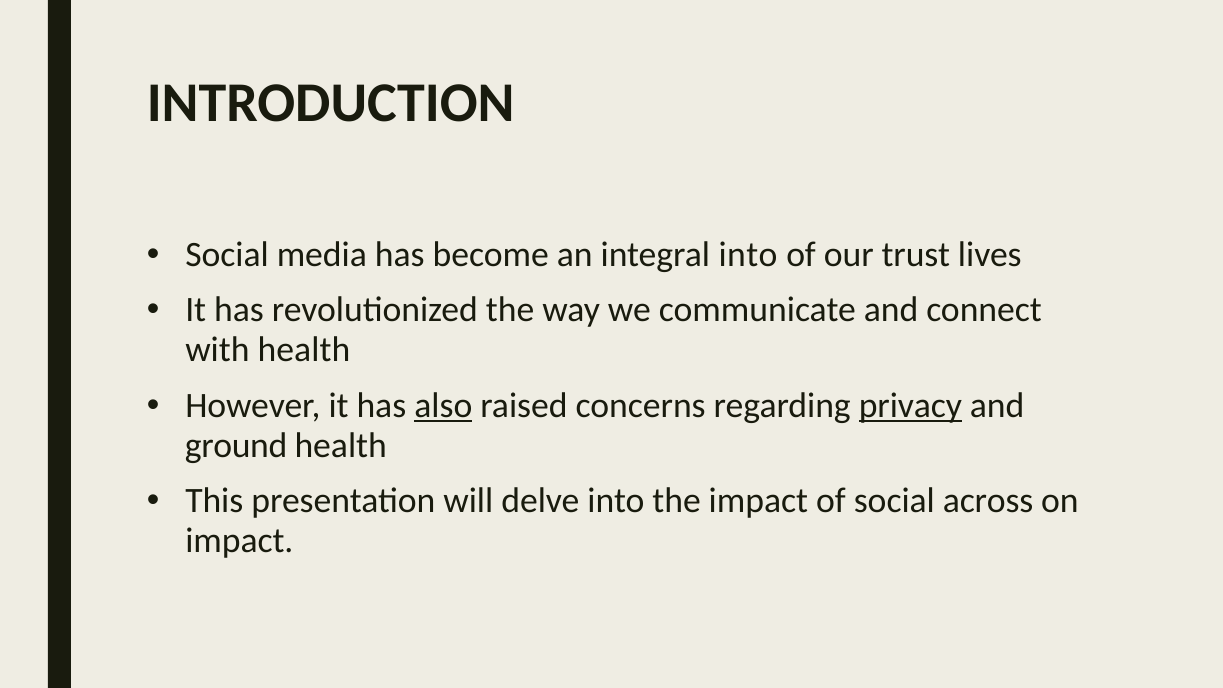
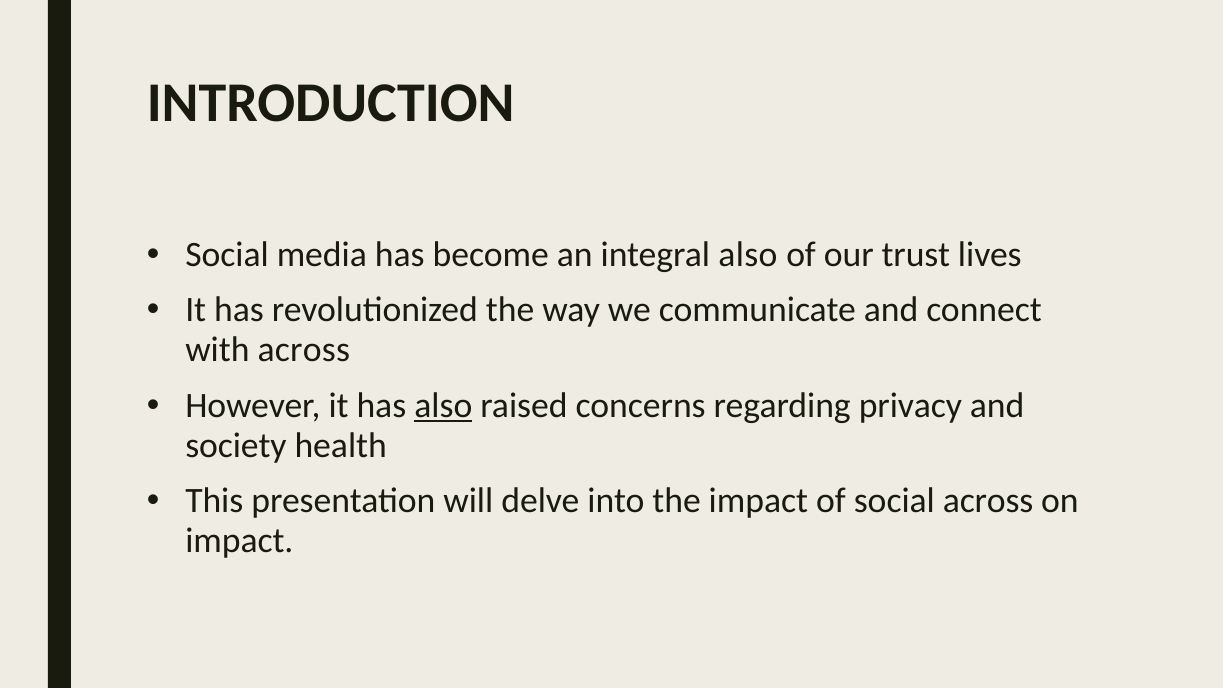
integral into: into -> also (748, 254)
with health: health -> across (304, 350)
privacy underline: present -> none (910, 405)
ground: ground -> society (236, 446)
